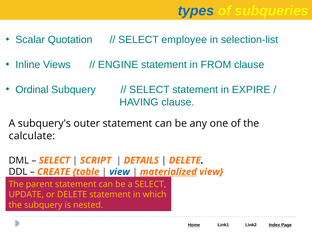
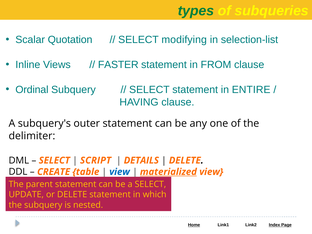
types colour: blue -> green (196, 11)
employee: employee -> modifying (184, 40)
ENGINE: ENGINE -> FASTER (118, 65)
EXPIRE: EXPIRE -> ENTIRE (251, 90)
calculate: calculate -> delimiter (32, 136)
table underline: present -> none (86, 172)
